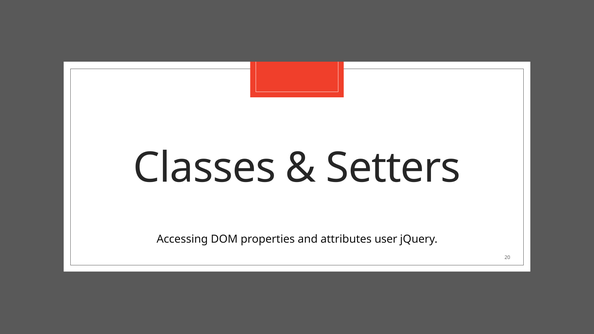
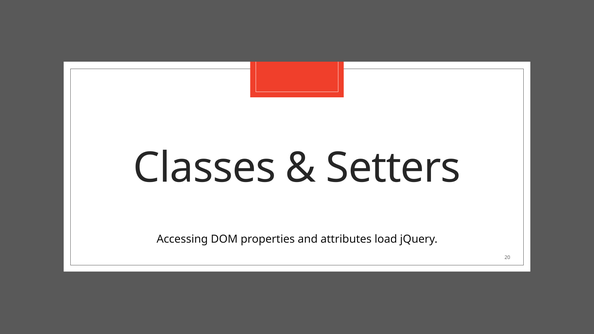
user: user -> load (386, 239)
